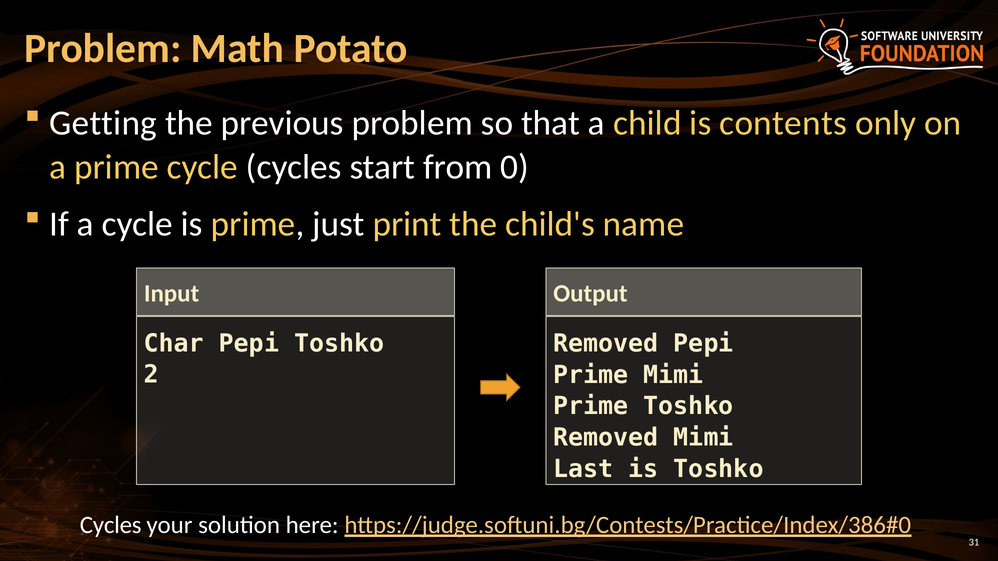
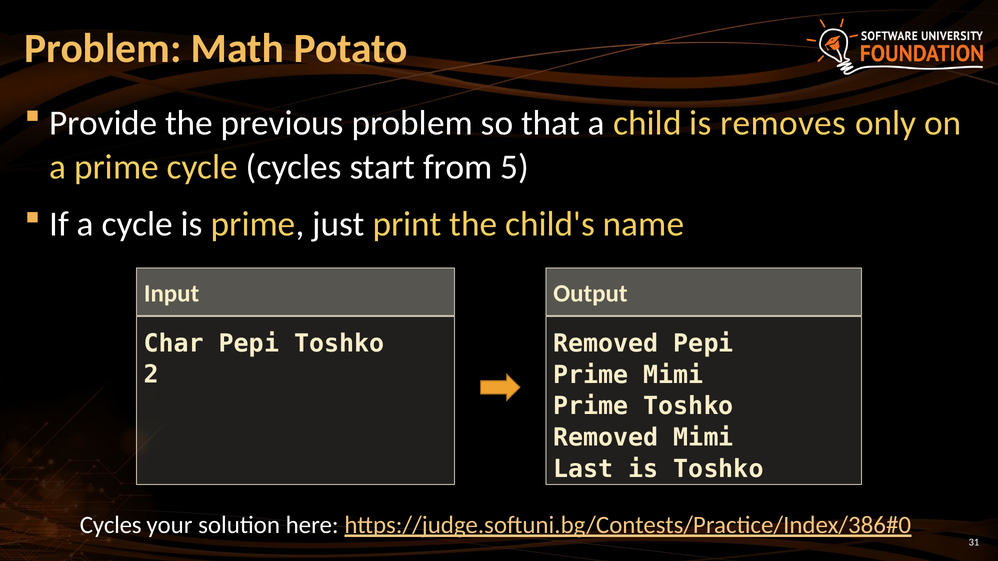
Getting: Getting -> Provide (103, 123)
contents: contents -> removes (783, 123)
0: 0 -> 5 (515, 167)
